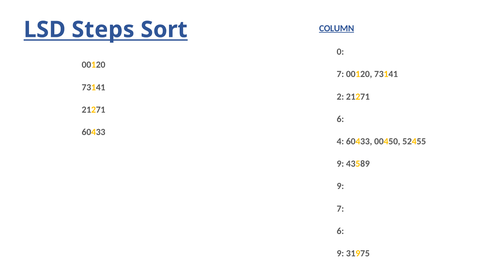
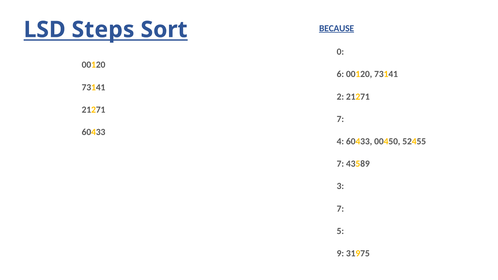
COLUMN: COLUMN -> BECAUSE (337, 28)
7: 7 -> 6 (340, 74)
6: 6 -> 7 (340, 119)
9: 9 -> 7 (340, 164)
9: 9 -> 3 (340, 186)
6: 6 -> 5 (340, 231)
